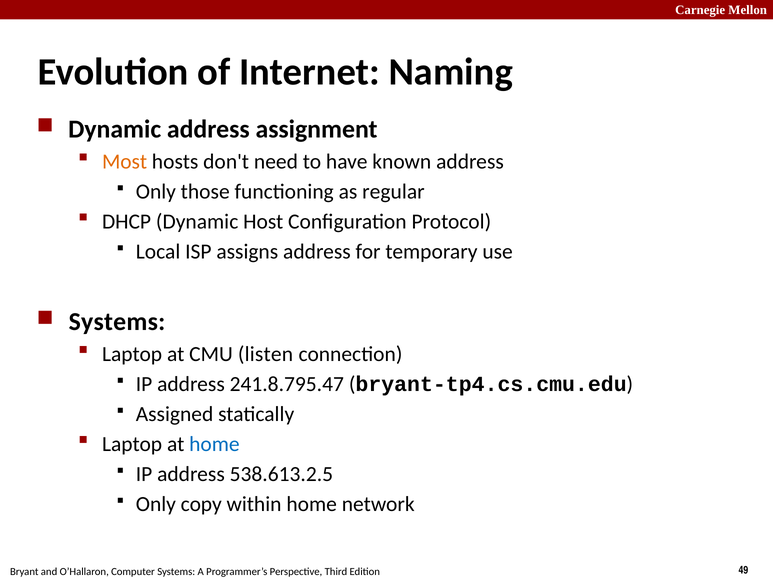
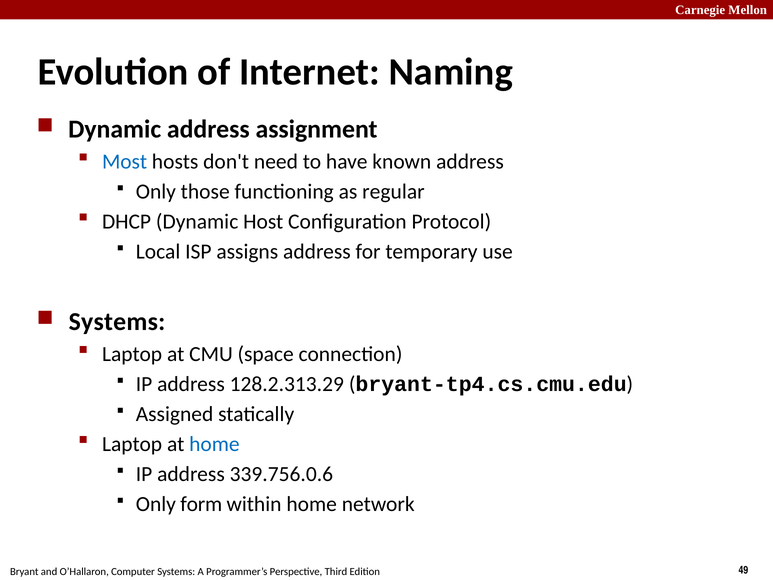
Most colour: orange -> blue (125, 161)
listen: listen -> space (266, 354)
241.8.795.47: 241.8.795.47 -> 128.2.313.29 (287, 384)
538.613.2.5: 538.613.2.5 -> 339.756.0.6 (281, 474)
copy: copy -> form (201, 504)
